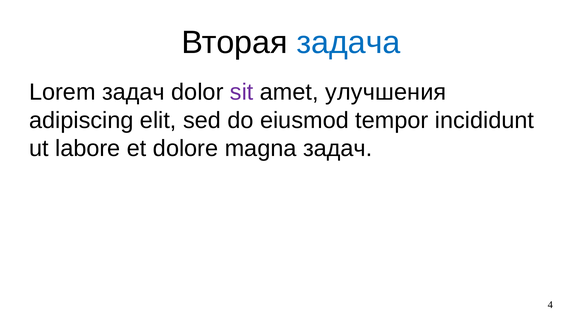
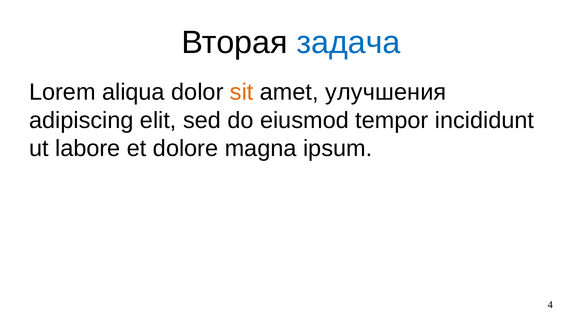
Lorem задач: задач -> aliqua (133, 92)
sit colour: purple -> orange (242, 92)
magna задач: задач -> ipsum (338, 149)
